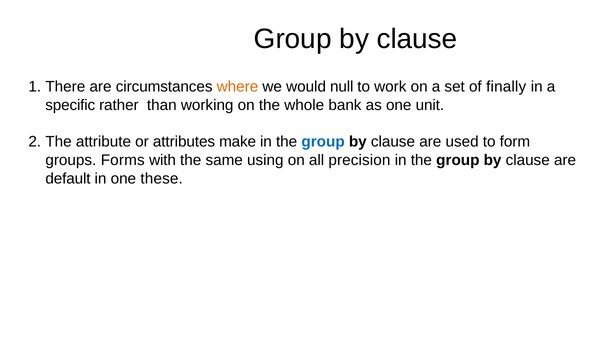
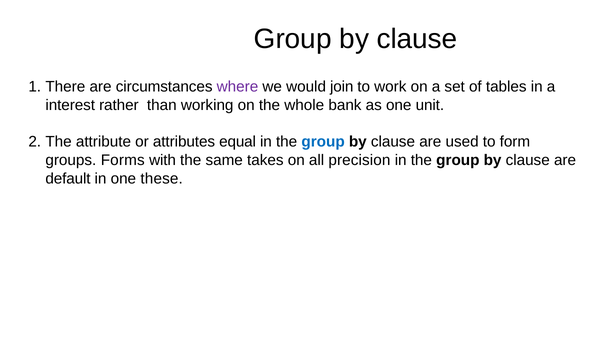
where colour: orange -> purple (237, 87)
null: null -> join (342, 87)
finally: finally -> tables (506, 87)
specific: specific -> interest (70, 105)
make: make -> equal (238, 142)
using: using -> takes (265, 160)
